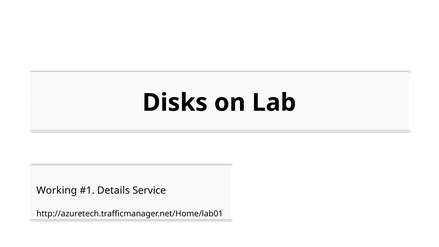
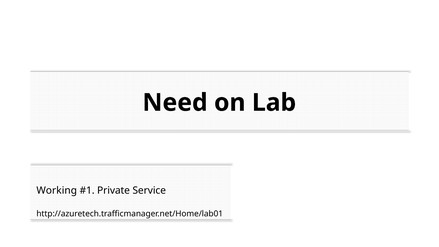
Disks: Disks -> Need (175, 103)
Details: Details -> Private (114, 191)
